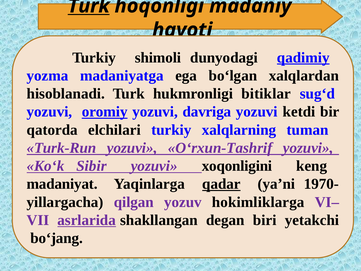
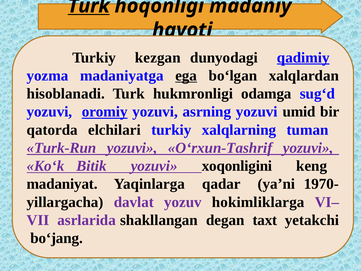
shimoli: shimoli -> kezgan (158, 57)
ega underline: none -> present (186, 76)
bitiklar: bitiklar -> odamga (266, 94)
davriga: davriga -> asrning (207, 112)
ketdi: ketdi -> umid (299, 112)
Sibir: Sibir -> Bitik (91, 166)
qadar underline: present -> none (221, 184)
qilgan: qilgan -> davlat (134, 202)
asrlarida underline: present -> none (87, 220)
biri: biri -> taxt (265, 220)
